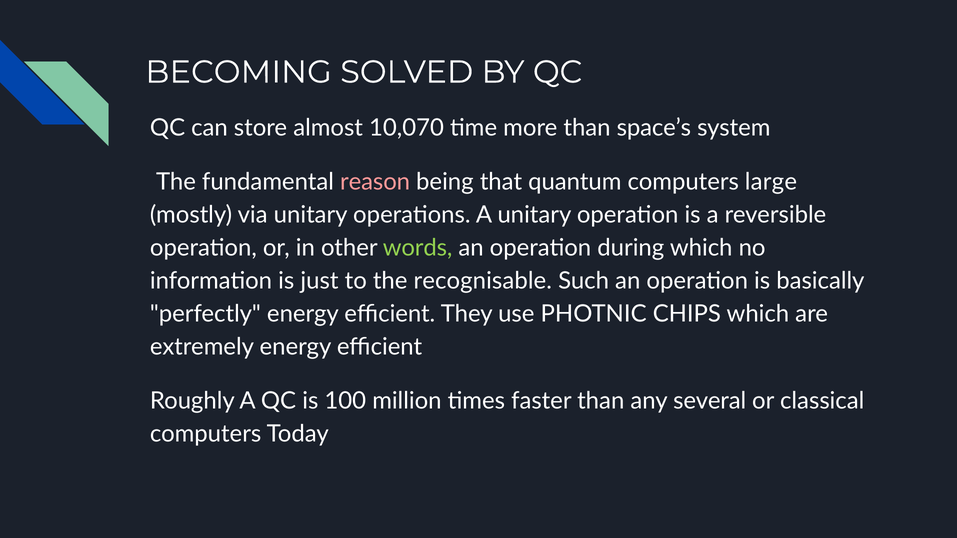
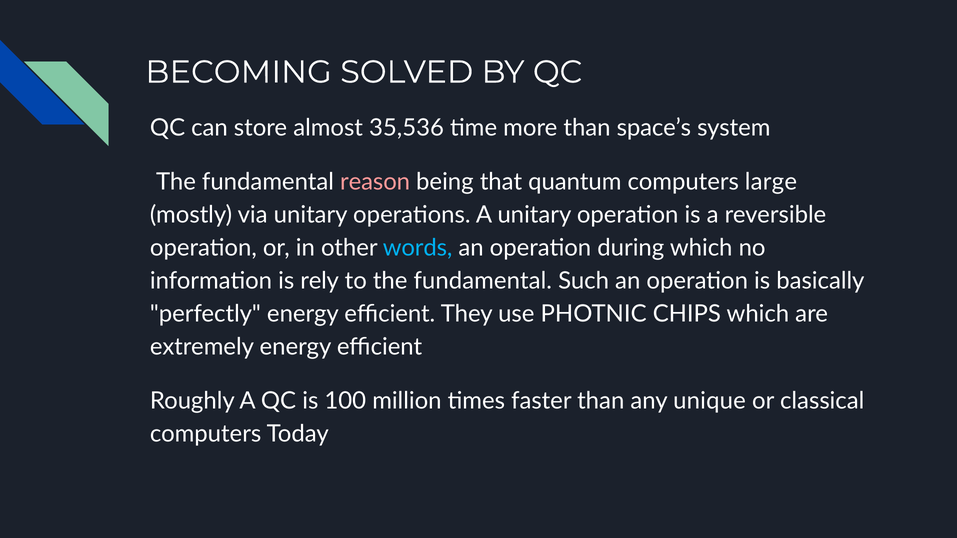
10,070: 10,070 -> 35,536 (407, 128)
words colour: light green -> light blue (418, 248)
just: just -> rely (320, 281)
to the recognisable: recognisable -> fundamental (483, 281)
several: several -> unique (710, 401)
